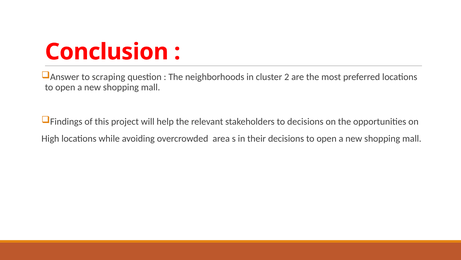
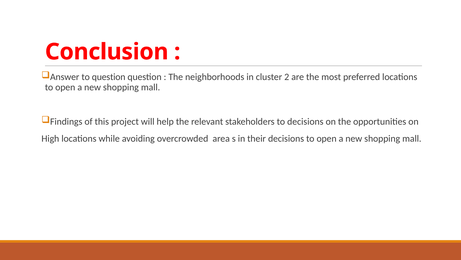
to scraping: scraping -> question (109, 77)
